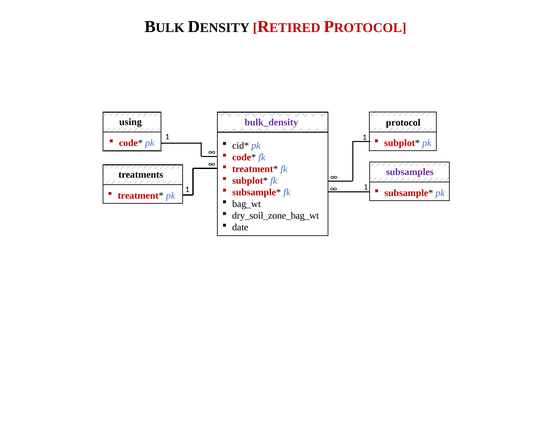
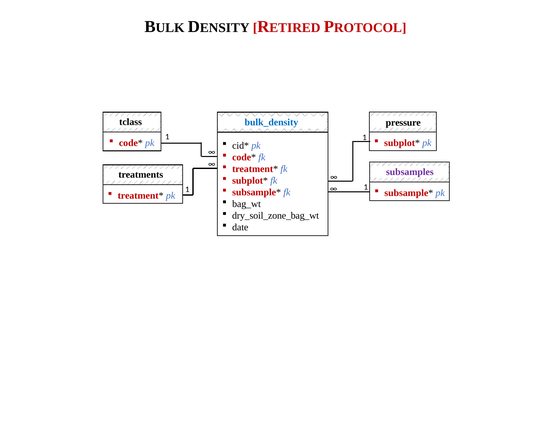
using: using -> tclass (131, 122)
bulk_density colour: purple -> blue (271, 122)
protocol: protocol -> pressure (403, 123)
